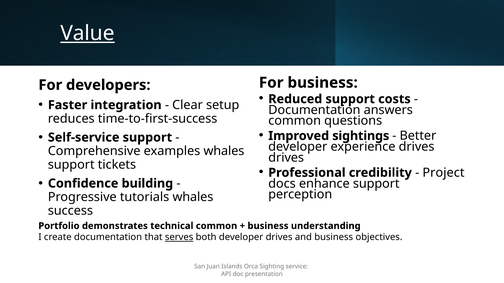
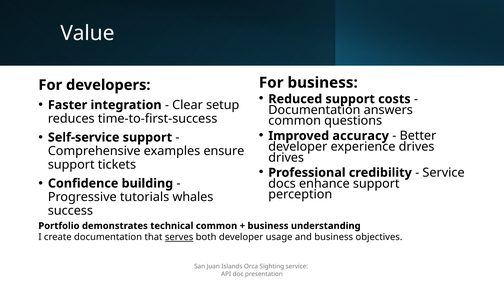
Value underline: present -> none (88, 33)
sightings: sightings -> accuracy (361, 136)
examples whales: whales -> ensure (224, 151)
Project: Project -> Service (444, 173)
developer drives: drives -> usage (279, 238)
